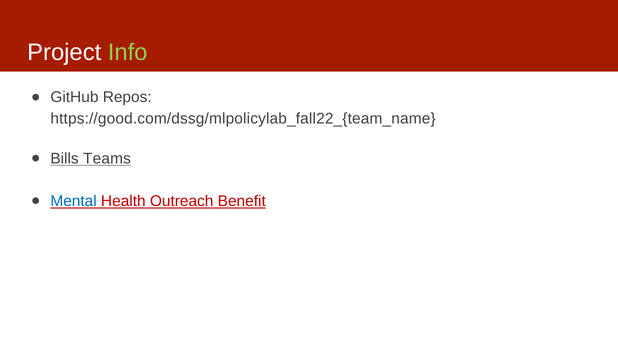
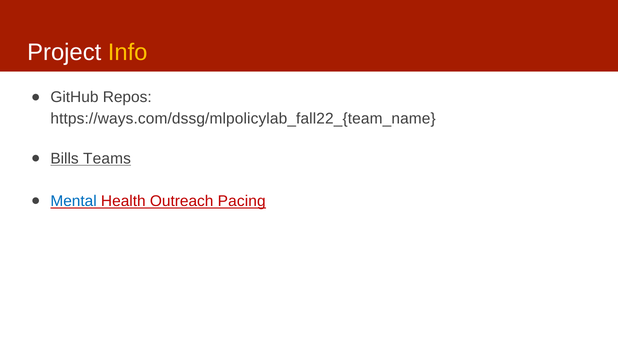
Info colour: light green -> yellow (128, 52)
https://good.com/dssg/mlpolicylab_fall22_{team_name: https://good.com/dssg/mlpolicylab_fall22_{team_name -> https://ways.com/dssg/mlpolicylab_fall22_{team_name (243, 119)
Benefit: Benefit -> Pacing (242, 201)
